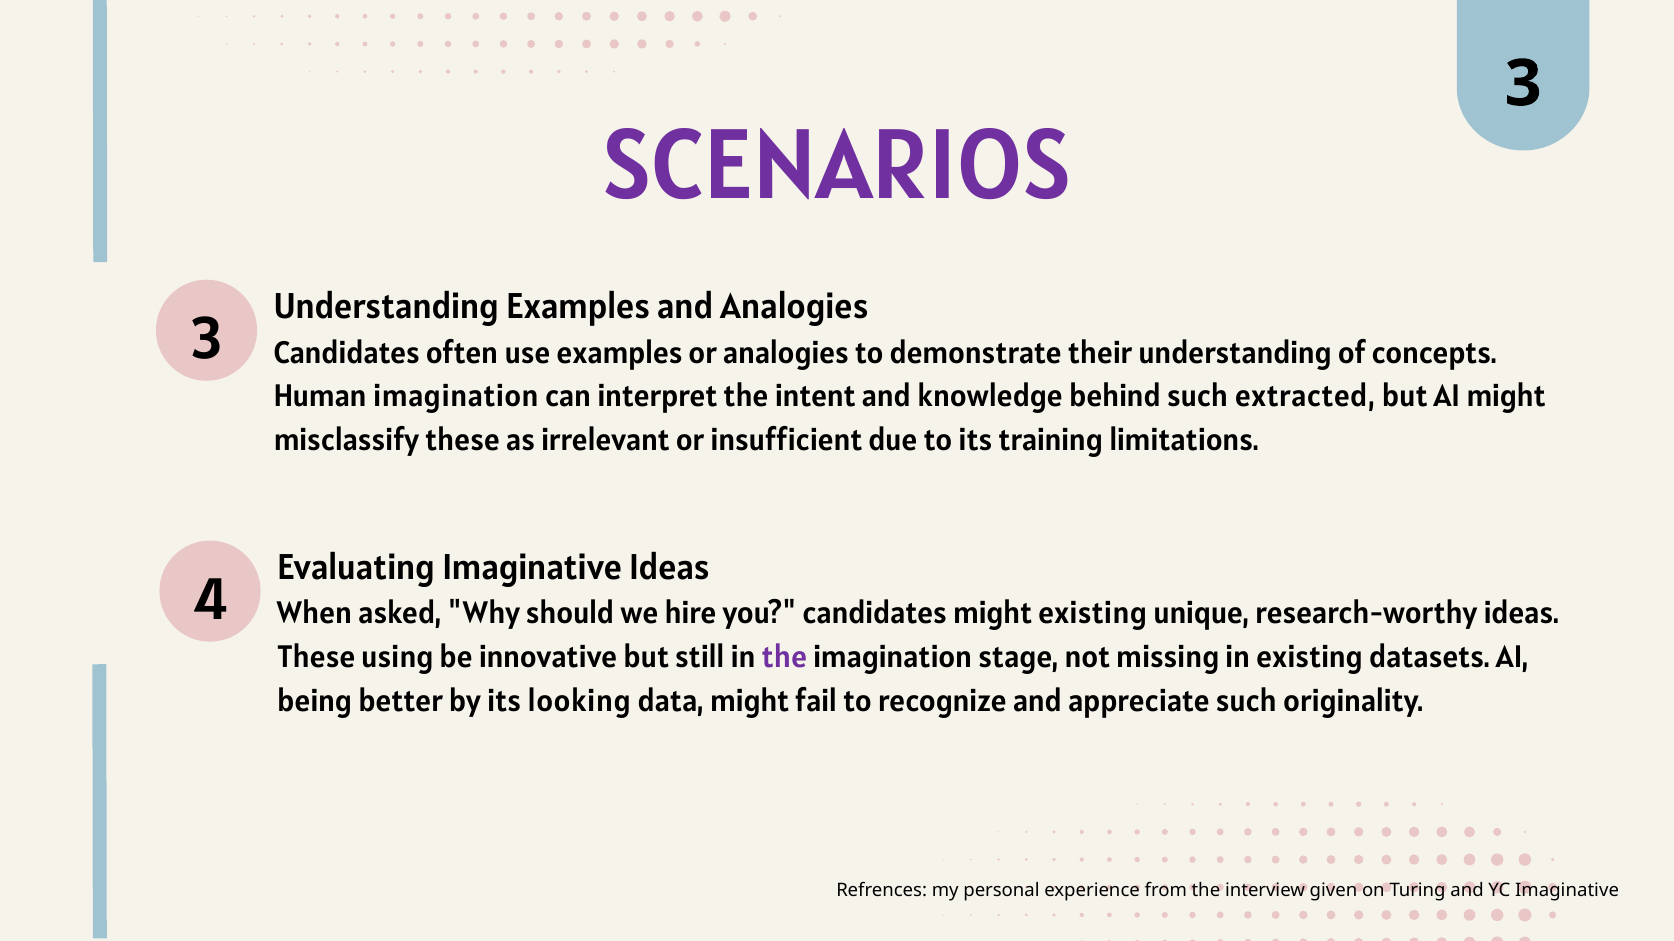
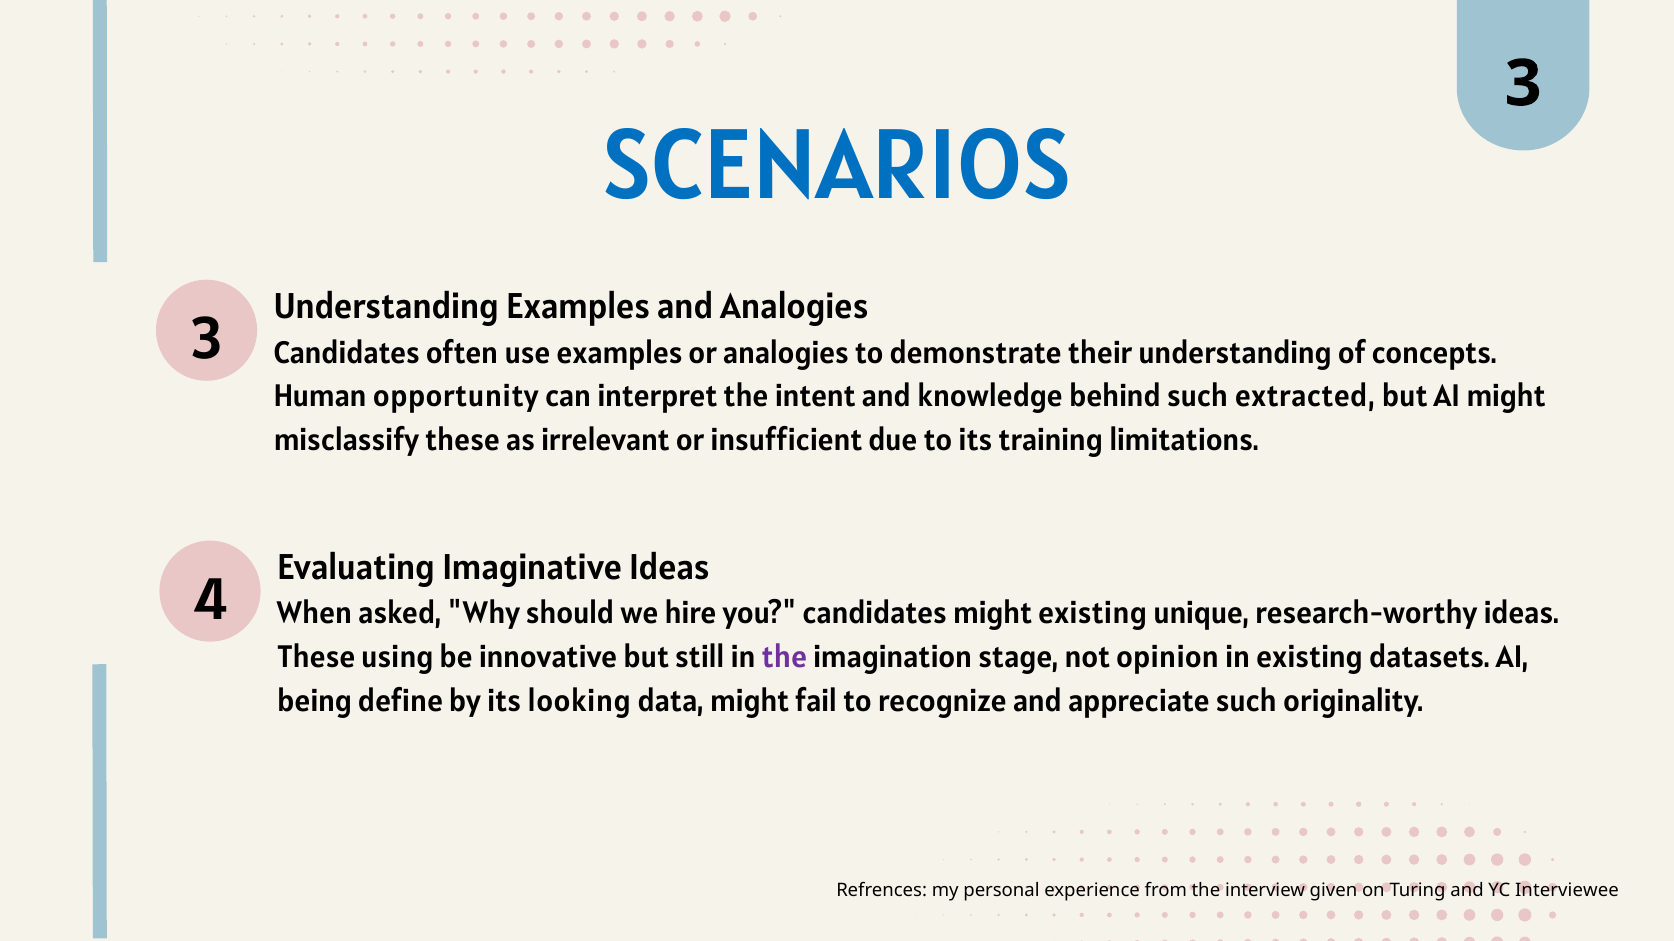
SCENARIOS colour: purple -> blue (837, 166)
Human imagination: imagination -> opportunity (456, 397)
missing: missing -> opinion (1168, 658)
better: better -> define (401, 701)
YC Imaginative: Imaginative -> Interviewee (1567, 891)
